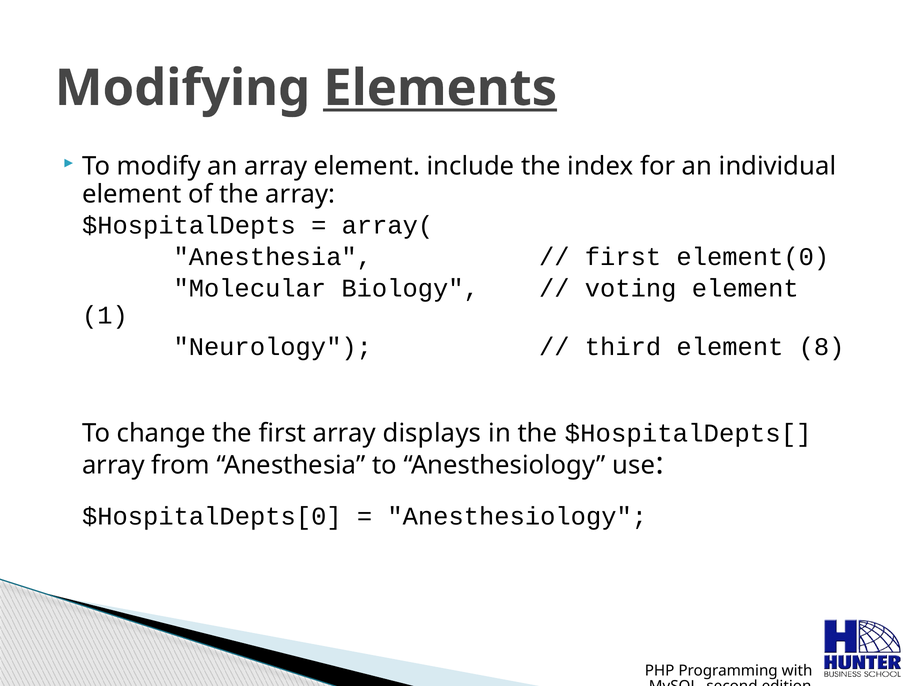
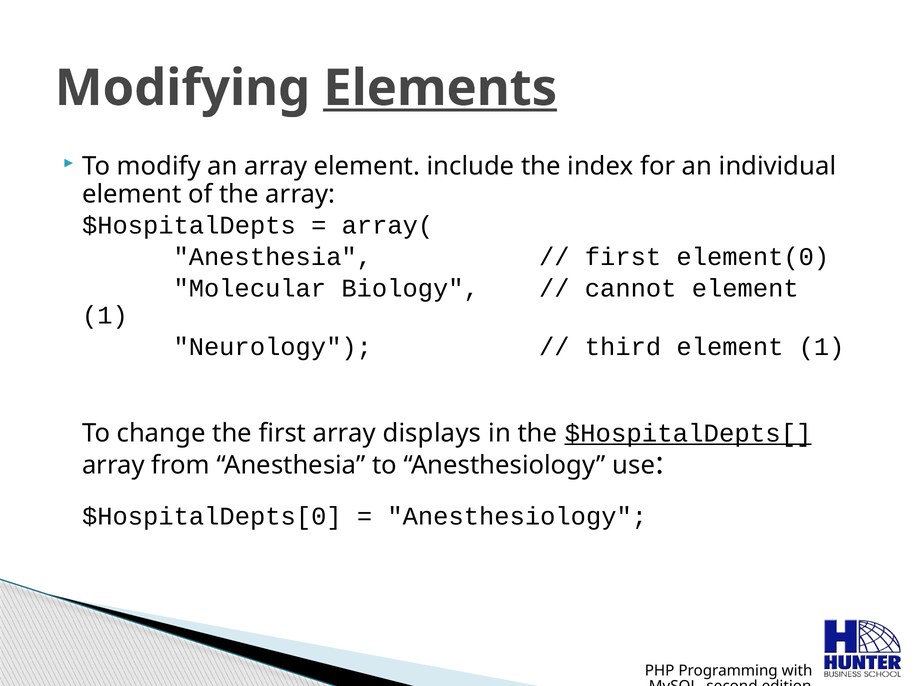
voting: voting -> cannot (631, 288)
third element 8: 8 -> 1 (822, 347)
$HospitalDepts[ underline: none -> present (688, 433)
